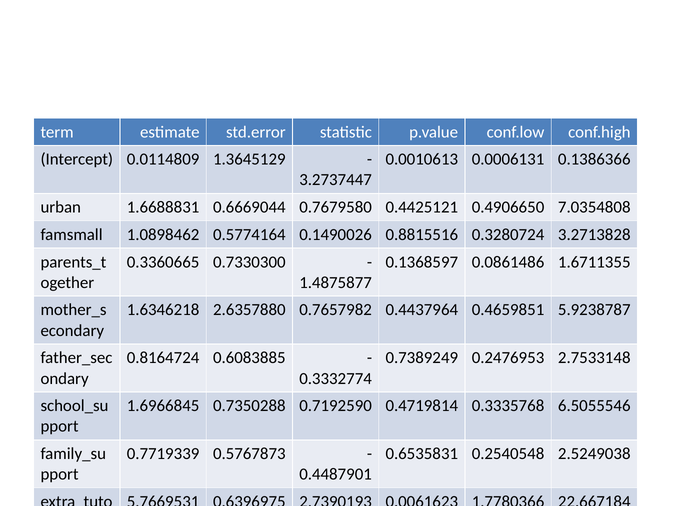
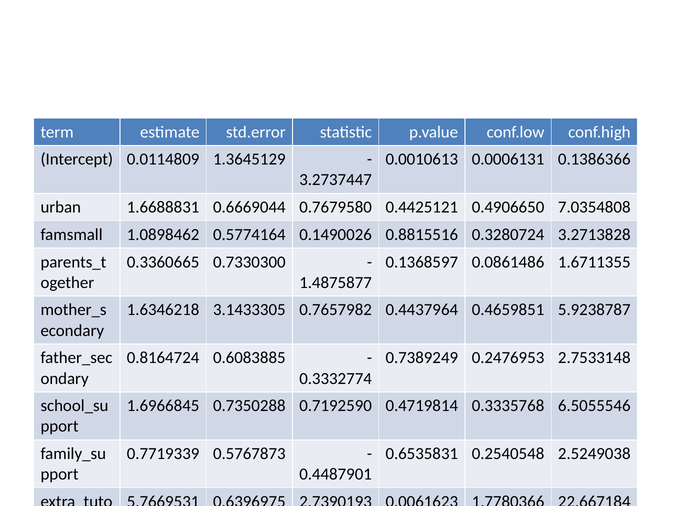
2.6357880: 2.6357880 -> 3.1433305 (249, 310)
